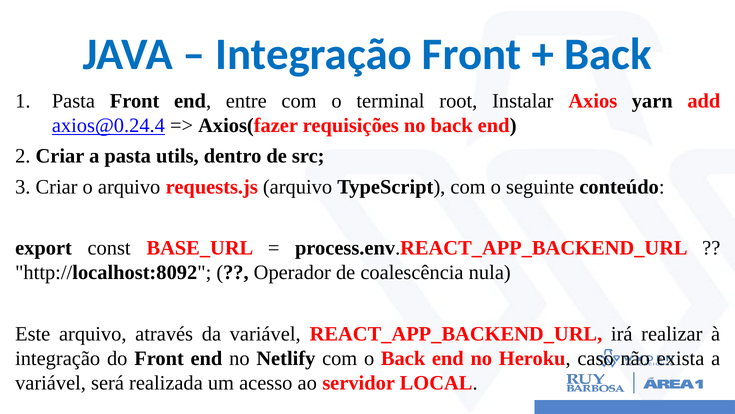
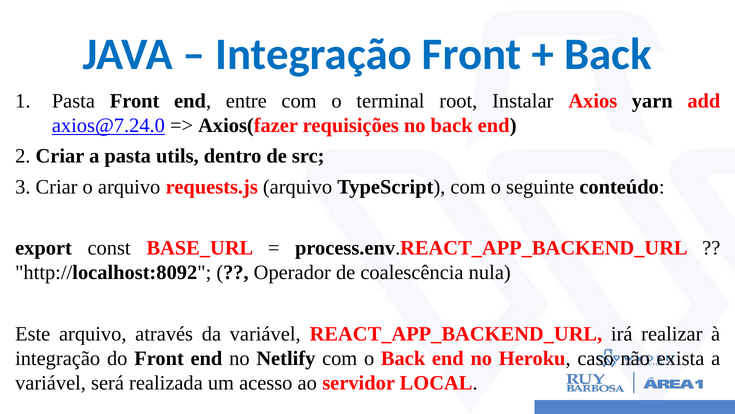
axios@0.24.4: axios@0.24.4 -> axios@7.24.0 (108, 125)
